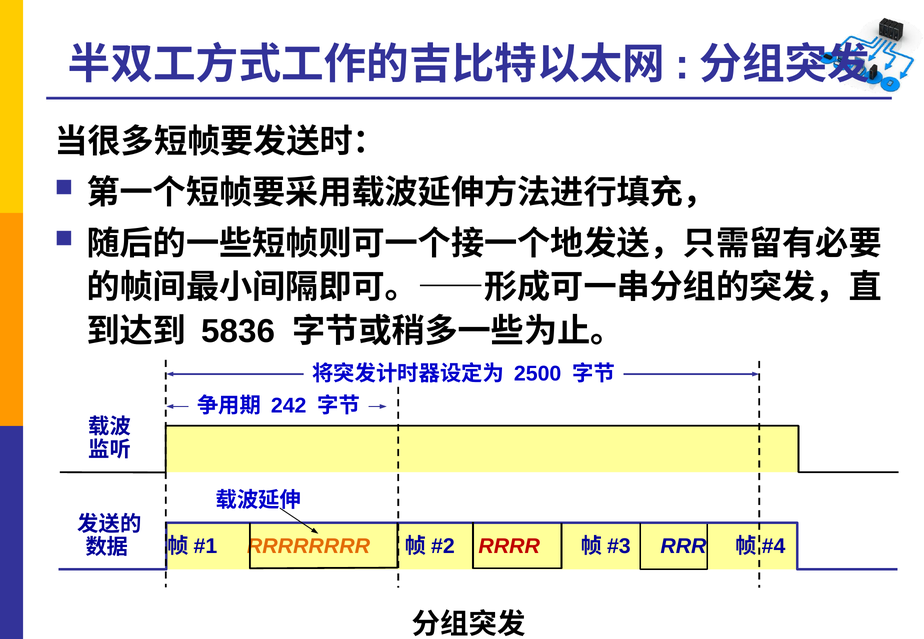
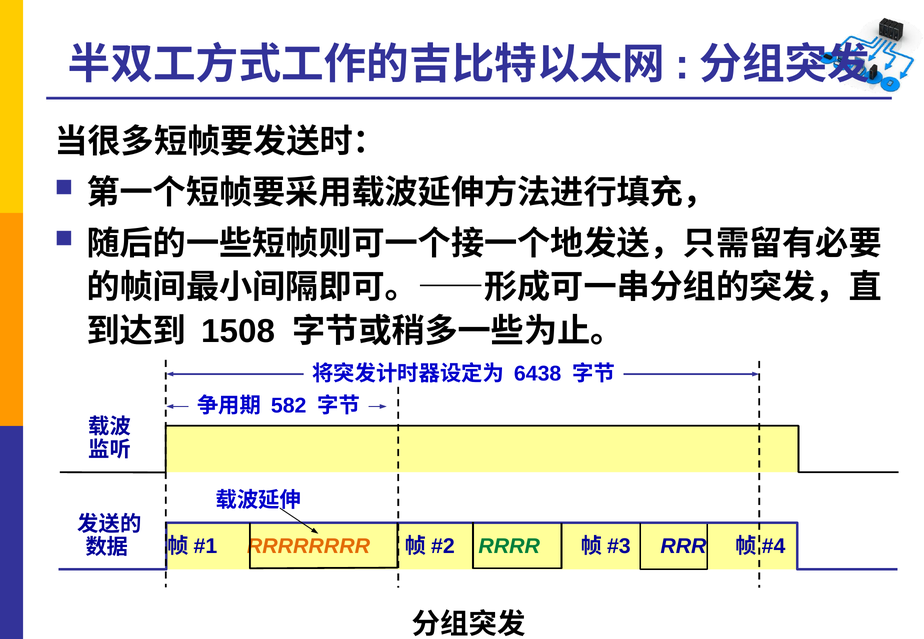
5836: 5836 -> 1508 (238, 331)
2500: 2500 -> 6438 (538, 374)
242: 242 -> 582 (289, 406)
RRRR colour: red -> green (509, 547)
